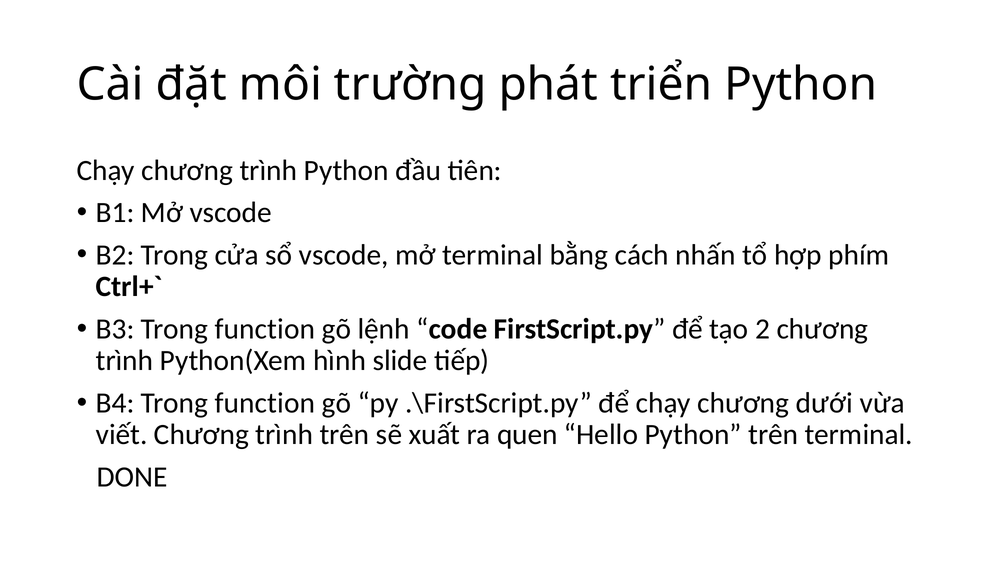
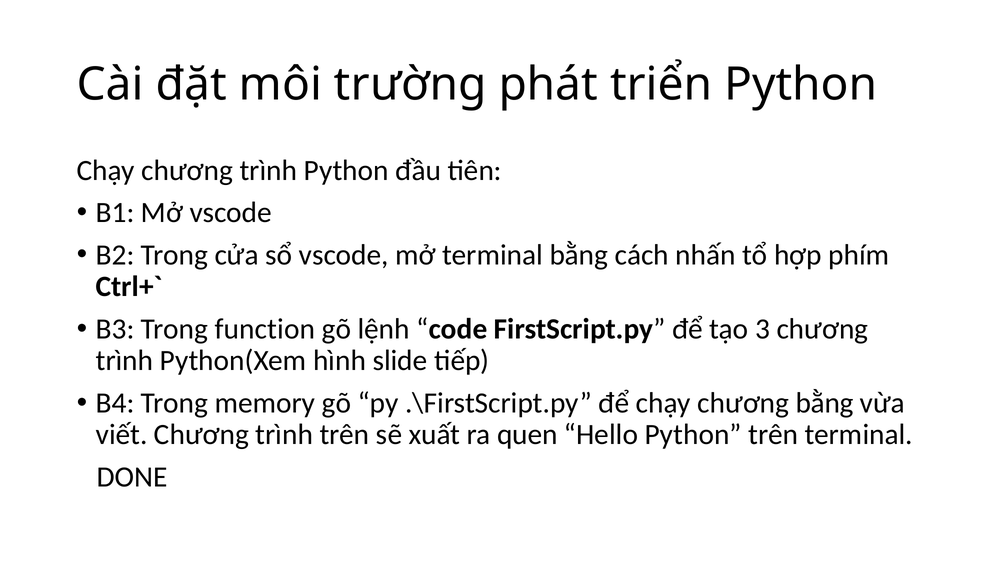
2: 2 -> 3 (762, 329)
B4 Trong function: function -> memory (265, 403)
chương dưới: dưới -> bằng (825, 403)
